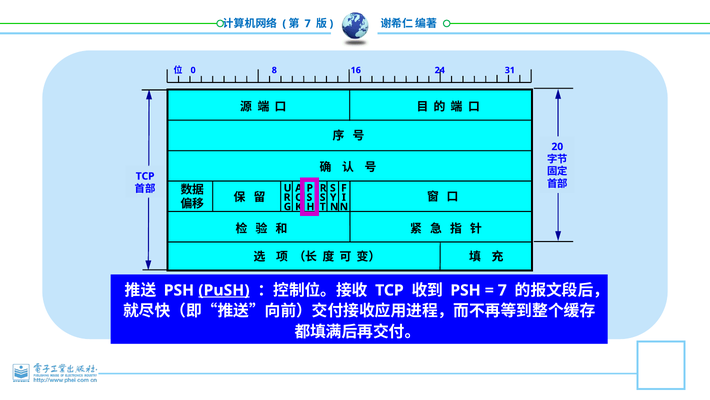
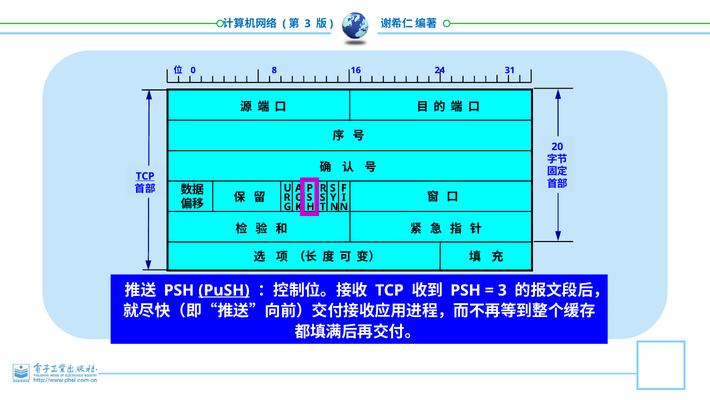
7: 7 -> 3 (308, 24)
TCP underline: none -> present (145, 176)
7: 7 -> 3 (502, 290)
